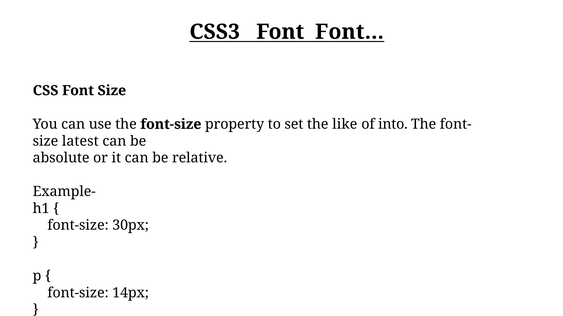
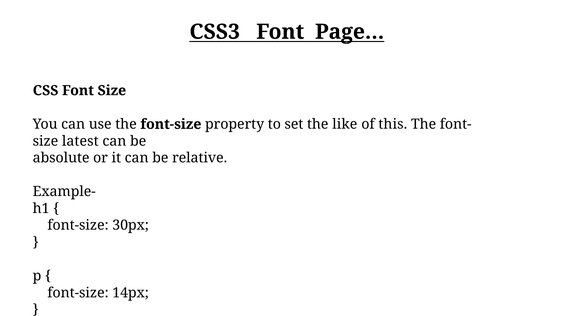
Font…: Font… -> Page… (350, 32)
into: into -> this (393, 125)
